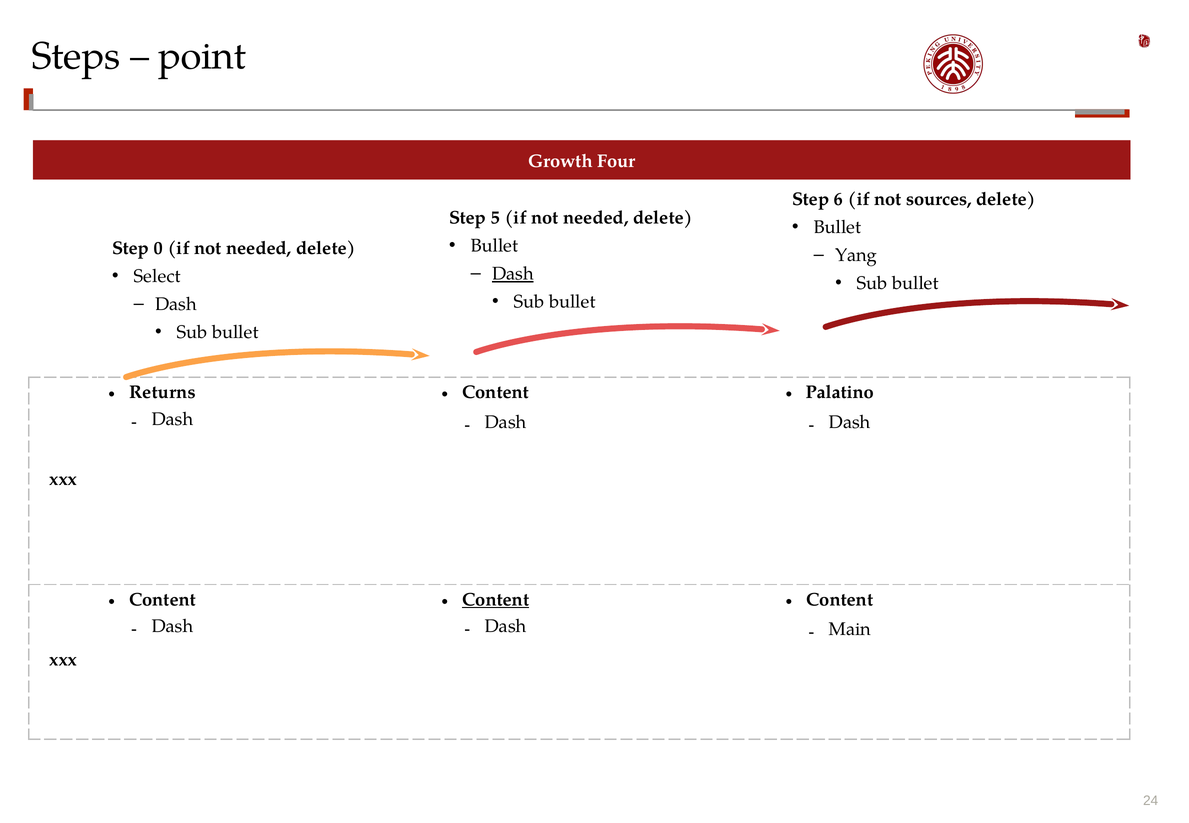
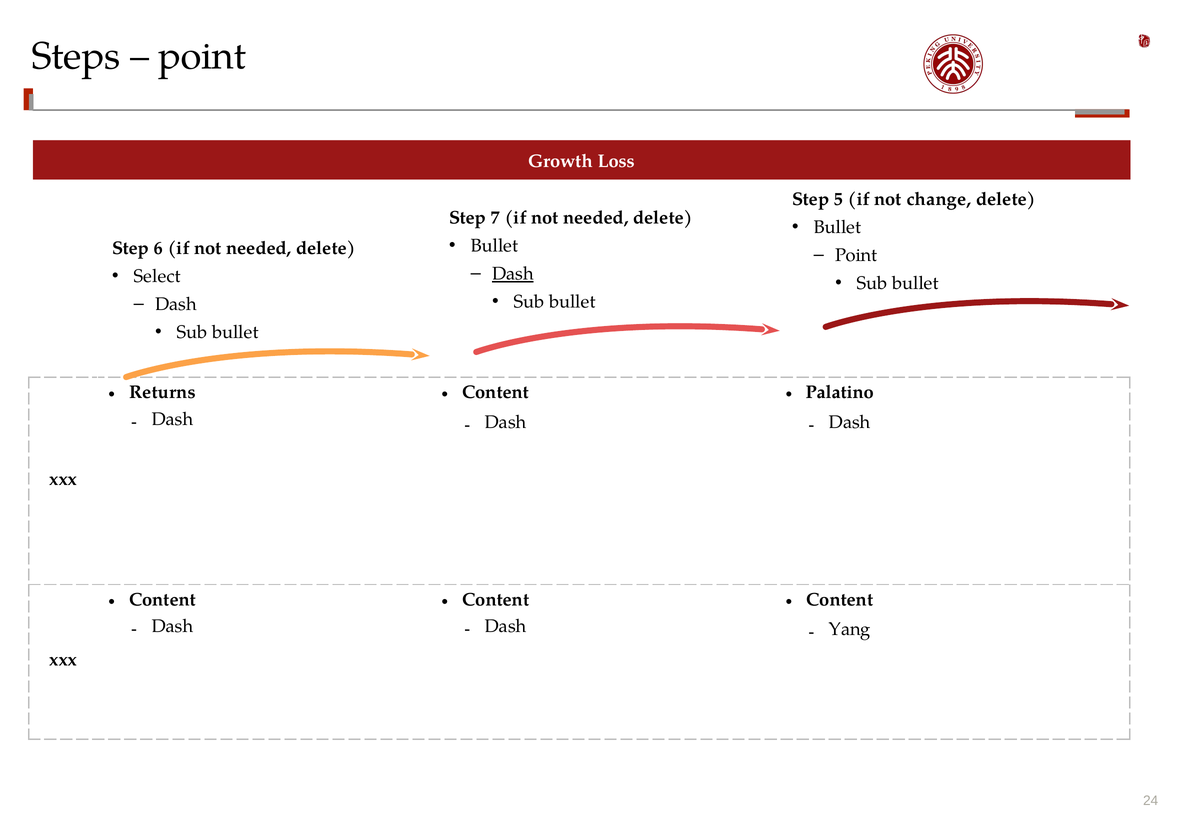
Four: Four -> Loss (616, 161)
6: 6 -> 5 (838, 199)
sources: sources -> change (939, 199)
5: 5 -> 7 (495, 218)
0: 0 -> 6 (158, 248)
Yang: Yang -> Point (856, 255)
Content underline: present -> none (496, 600)
Main: Main -> Yang (850, 630)
